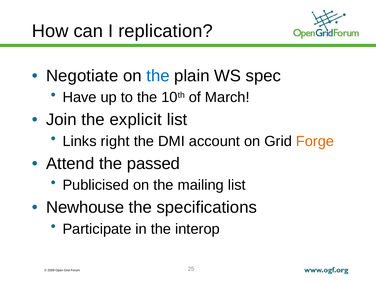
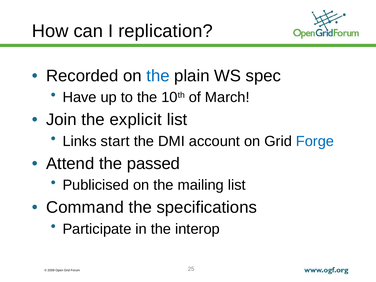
Negotiate: Negotiate -> Recorded (82, 76)
right: right -> start (115, 141)
Forge colour: orange -> blue (315, 141)
Newhouse: Newhouse -> Command (85, 207)
